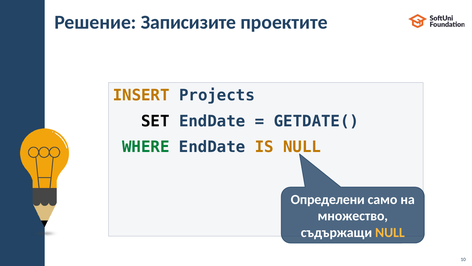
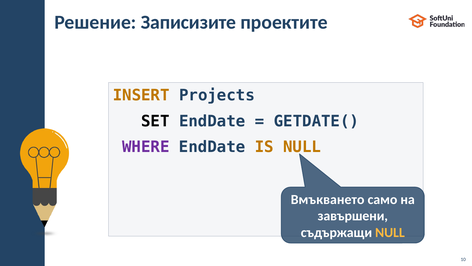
WHERE colour: green -> purple (146, 147)
Определени: Определени -> Вмъкването (328, 199)
множество: множество -> завършени (353, 216)
